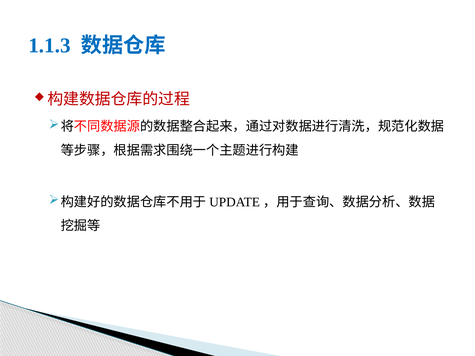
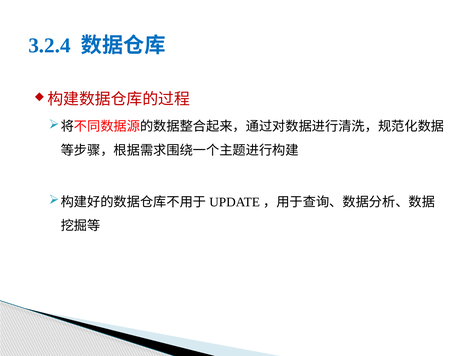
1.1.3: 1.1.3 -> 3.2.4 (50, 45)
